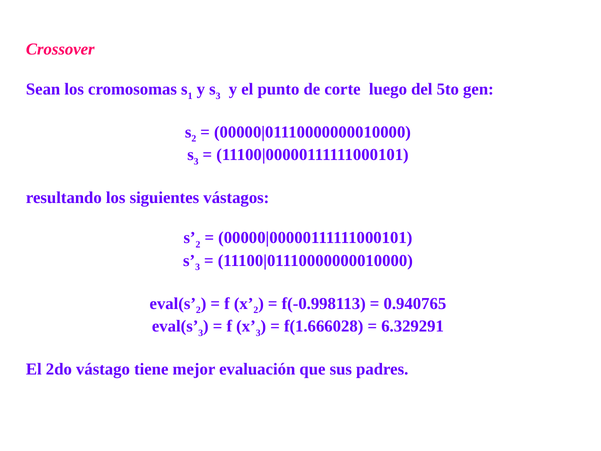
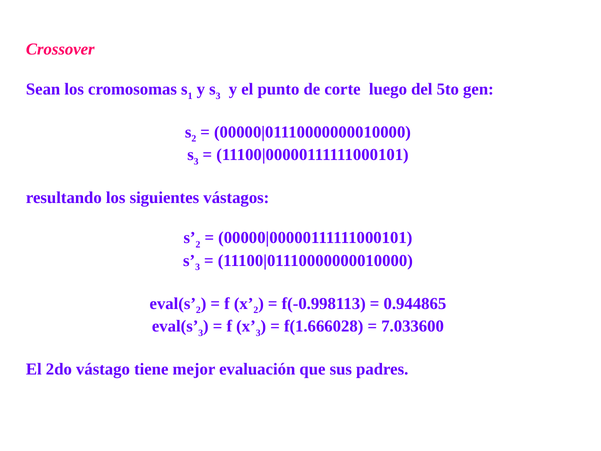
0.940765: 0.940765 -> 0.944865 (415, 303)
6.329291: 6.329291 -> 7.033600 (413, 326)
